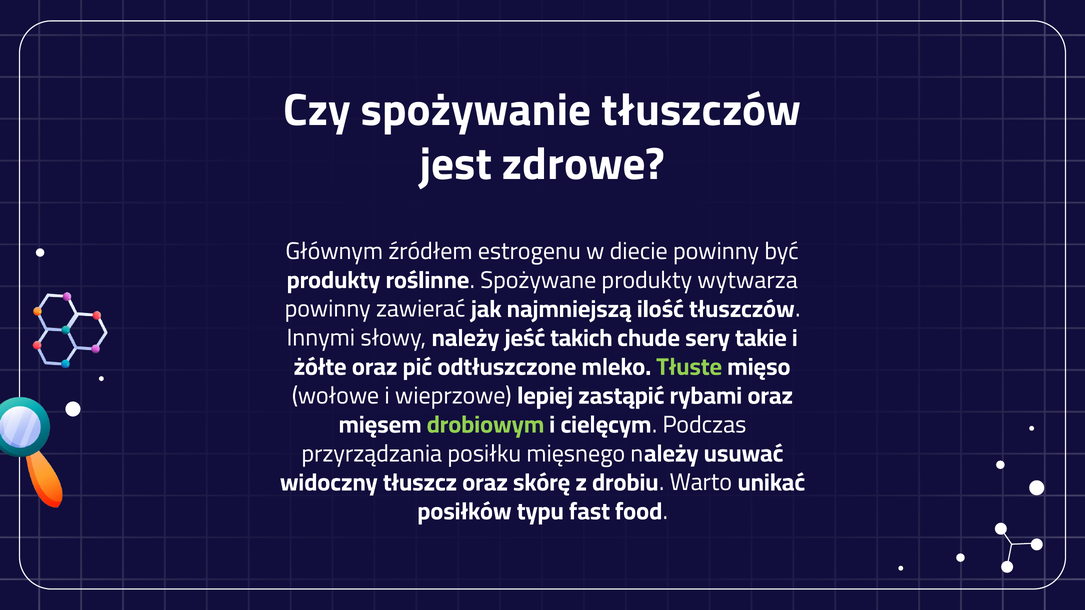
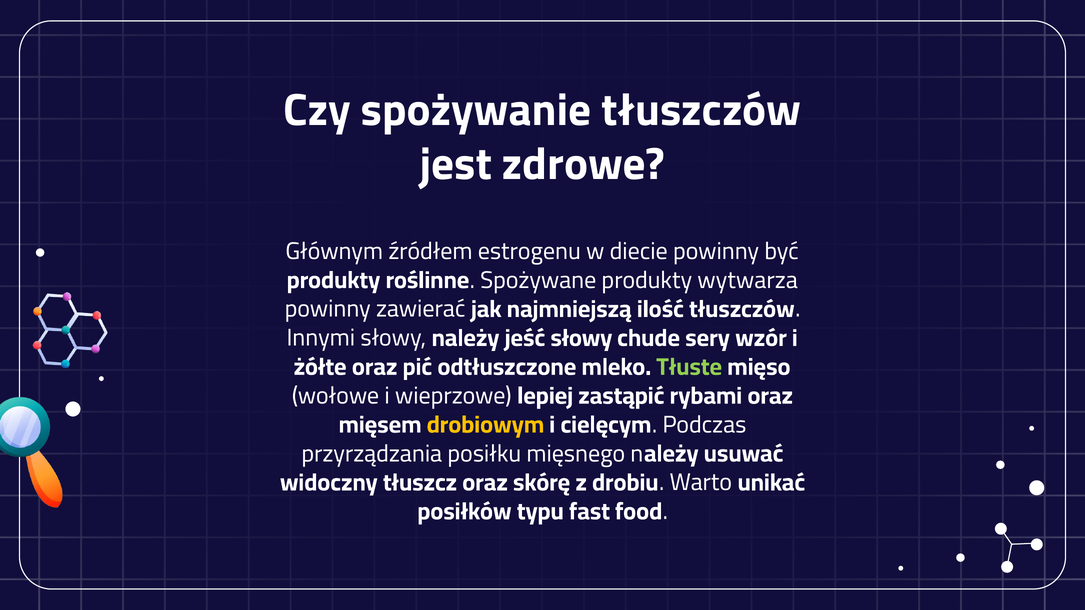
jeść takich: takich -> słowy (581, 338)
takie: takie -> wzór (761, 338)
drobiowym colour: light green -> yellow (485, 425)
